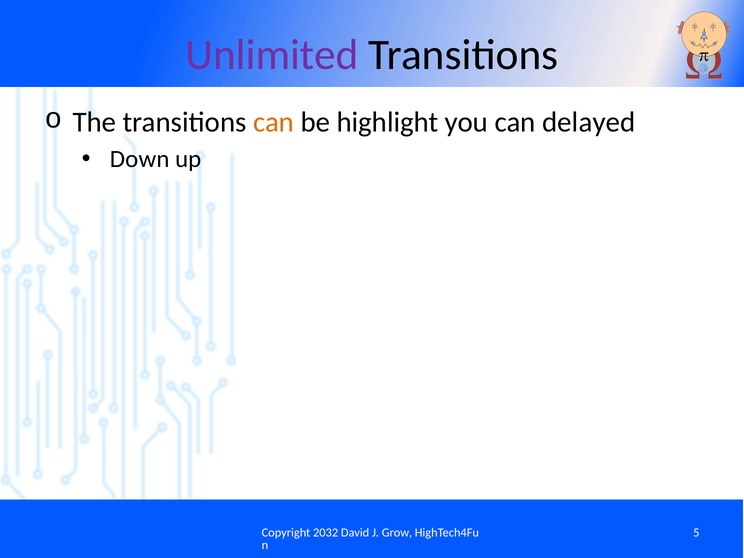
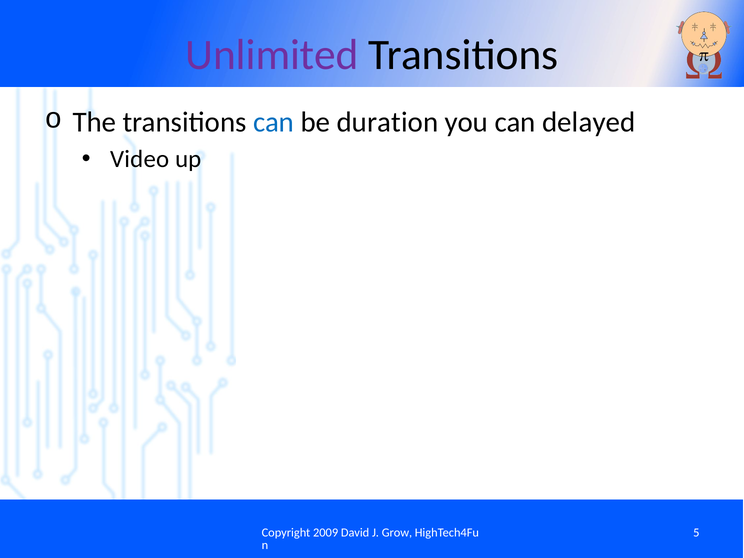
can colour: orange -> blue (274, 122)
highlight: highlight -> duration (387, 122)
Down: Down -> Video (140, 159)
2032: 2032 -> 2009 (326, 533)
